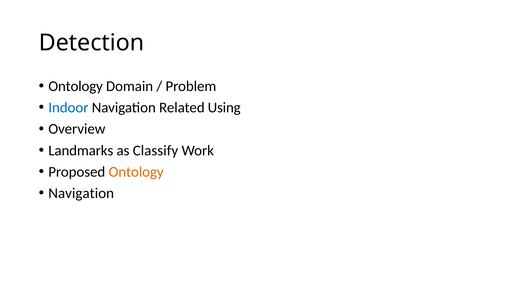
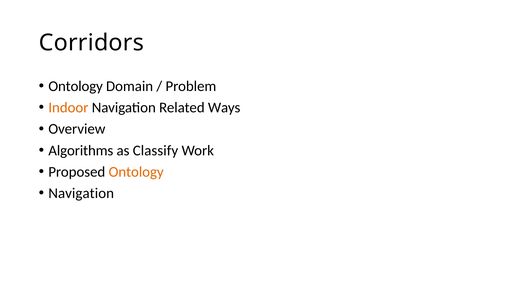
Detection: Detection -> Corridors (91, 43)
Indoor colour: blue -> orange (68, 107)
Using: Using -> Ways (224, 107)
Landmarks: Landmarks -> Algorithms (81, 150)
